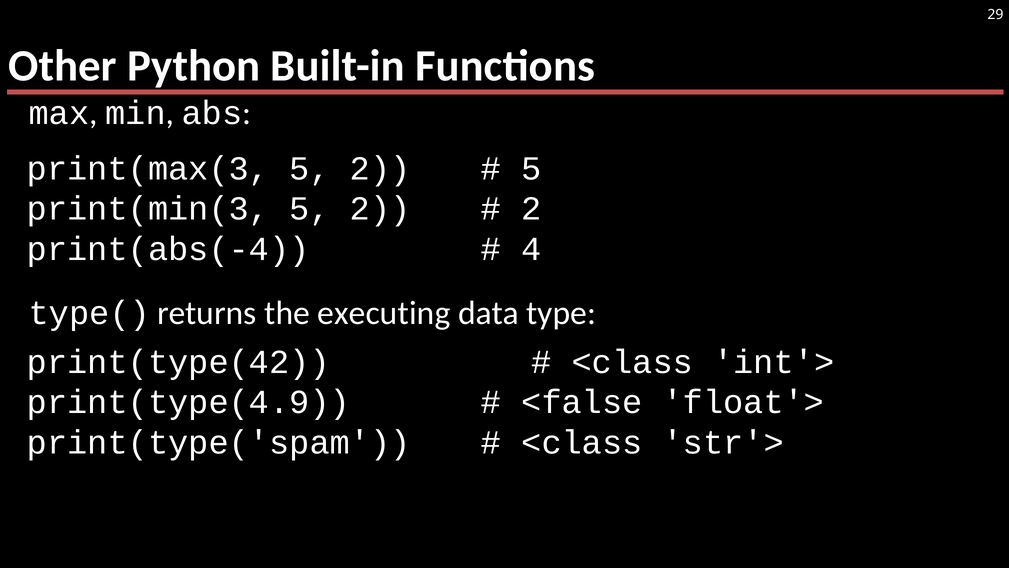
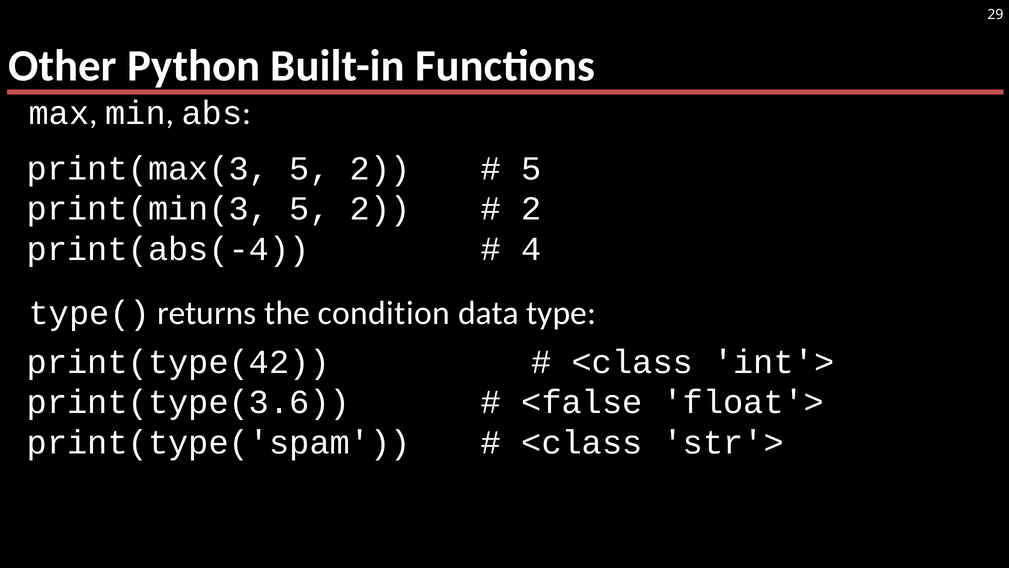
executing: executing -> condition (384, 313)
print(type(4.9: print(type(4.9 -> print(type(3.6 (188, 402)
